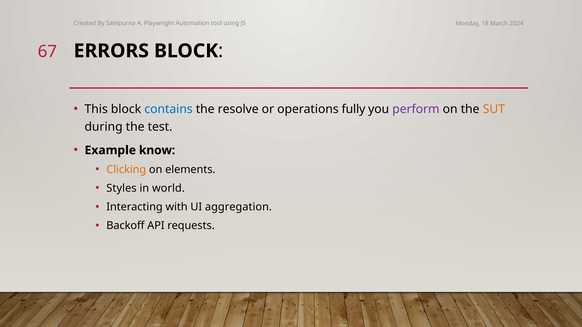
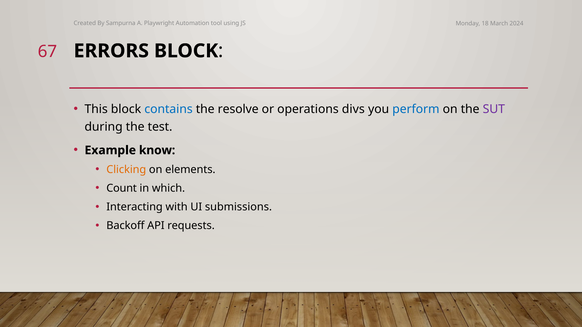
fully: fully -> divs (353, 109)
perform colour: purple -> blue (416, 109)
SUT colour: orange -> purple (494, 109)
Styles: Styles -> Count (122, 189)
world: world -> which (169, 189)
aggregation: aggregation -> submissions (238, 207)
